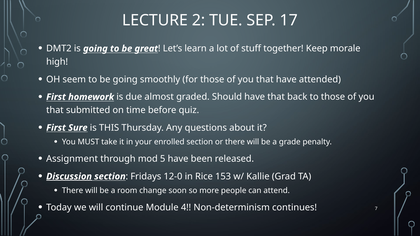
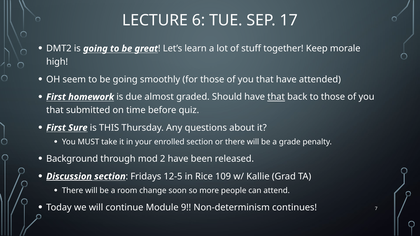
2: 2 -> 6 (199, 20)
that underline: none -> present (276, 97)
Assignment: Assignment -> Background (72, 159)
5: 5 -> 2 (163, 159)
12-0: 12-0 -> 12-5 (173, 177)
153: 153 -> 109 (223, 177)
4: 4 -> 9 (186, 208)
